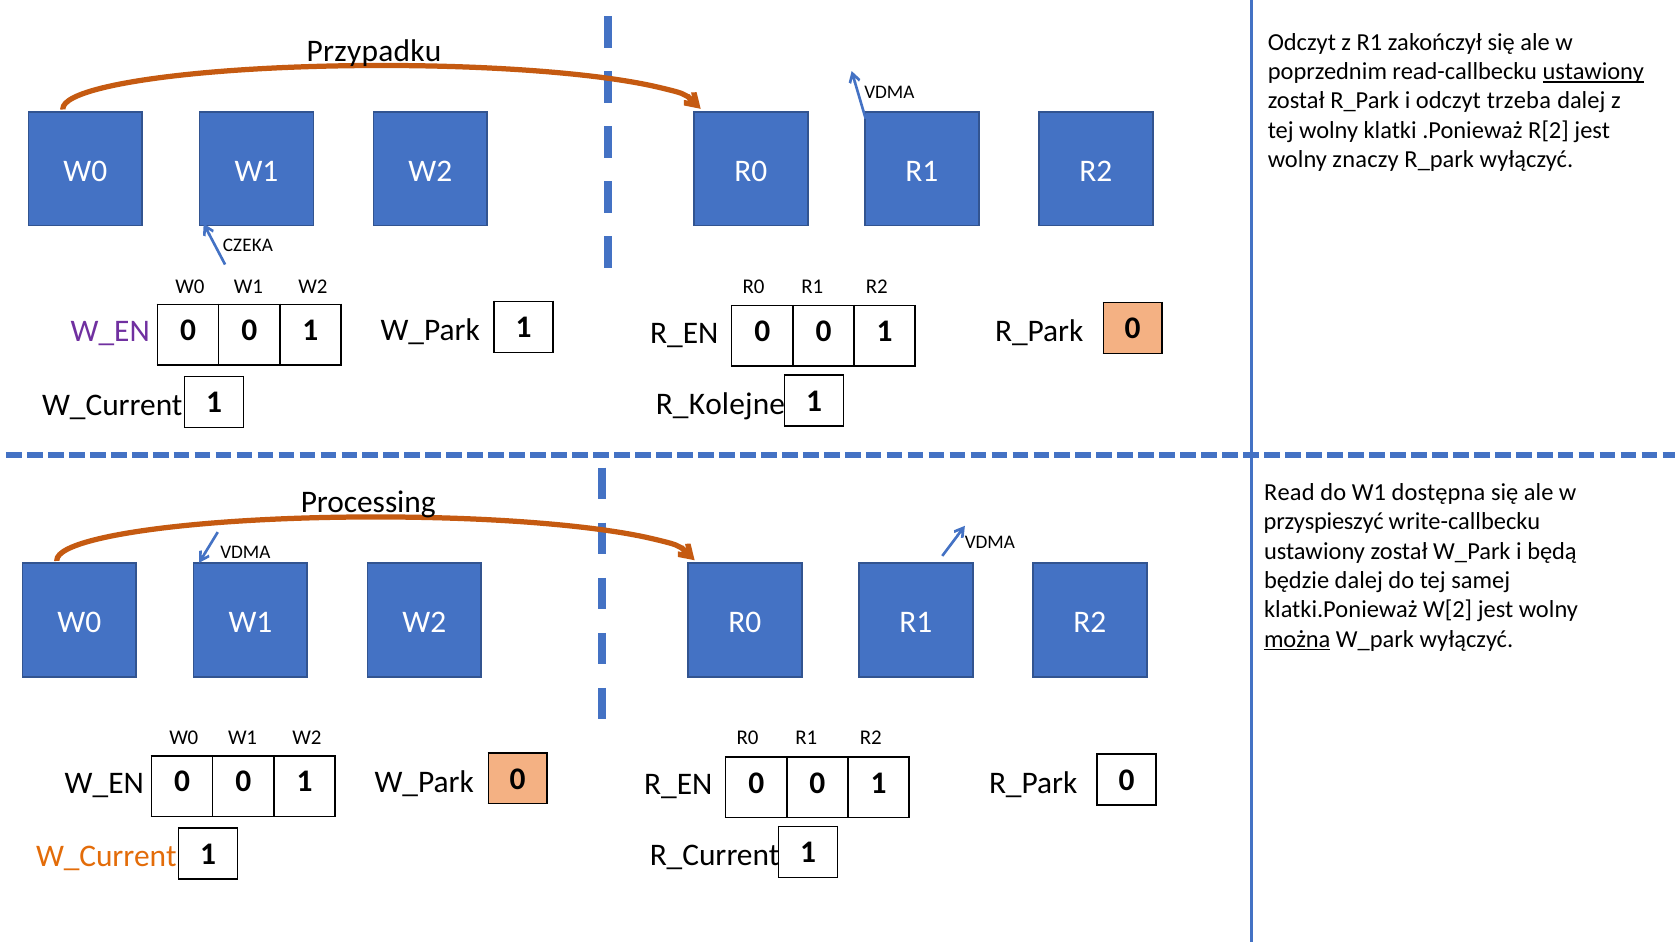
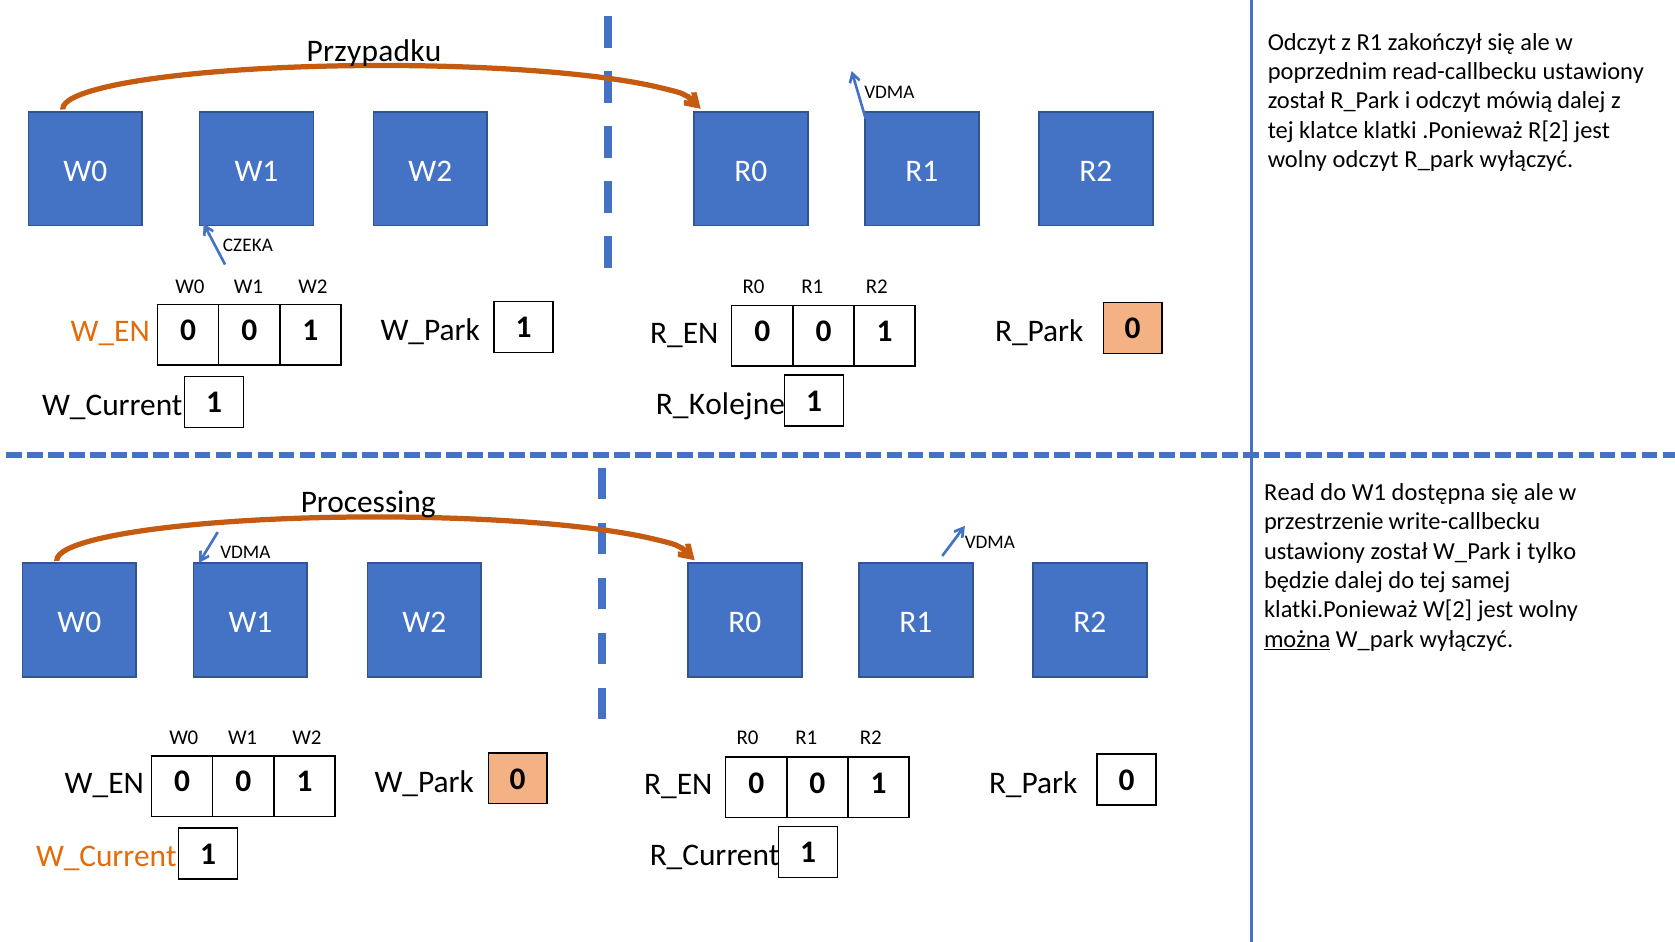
ustawiony underline: present -> none (1593, 72)
trzeba: trzeba -> mówią (1519, 101)
tej wolny: wolny -> klatce (1329, 130)
wolny znaczy: znaczy -> odczyt (1366, 160)
W_EN colour: purple -> orange (110, 332)
przyspieszyć: przyspieszyć -> przestrzenie (1324, 522)
będą: będą -> tylko (1552, 551)
